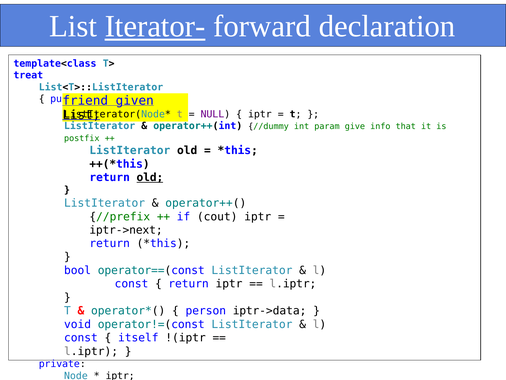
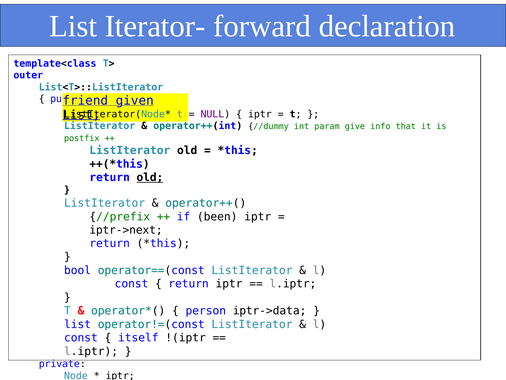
Iterator- underline: present -> none (155, 26)
treat: treat -> outer (28, 75)
cout: cout -> been (217, 216)
void: void -> list (78, 324)
